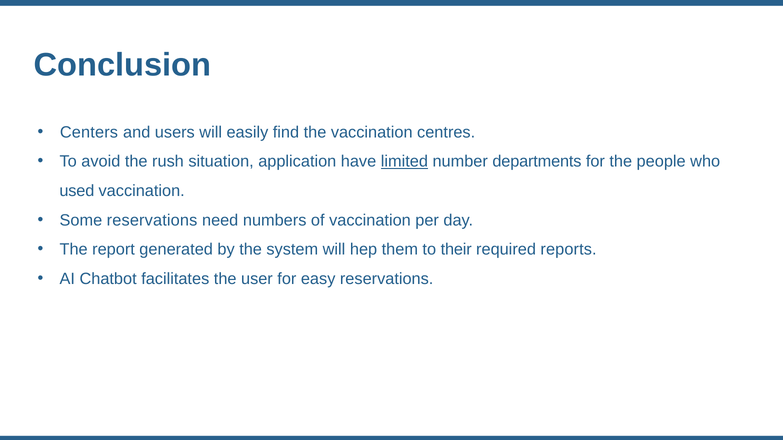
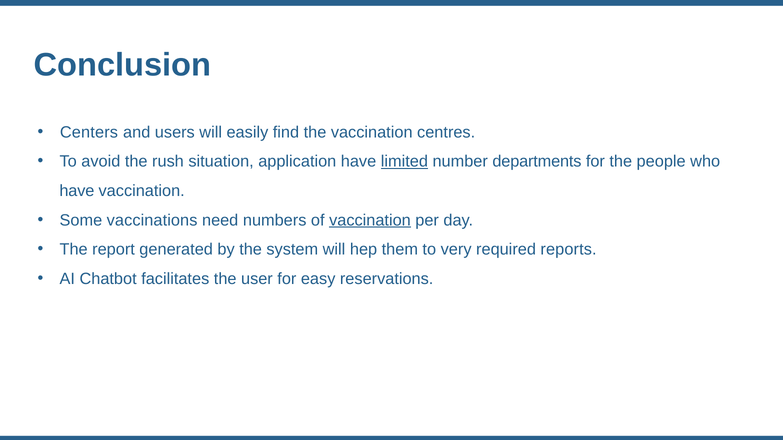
used: used -> have (77, 191)
Some reservations: reservations -> vaccinations (152, 220)
vaccination underline: none -> present (370, 220)
their: their -> very (456, 250)
